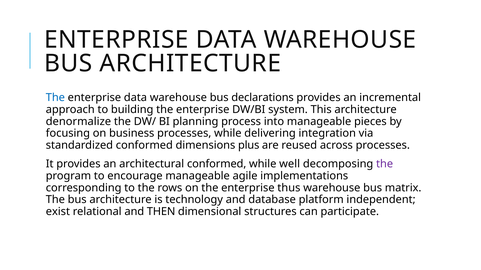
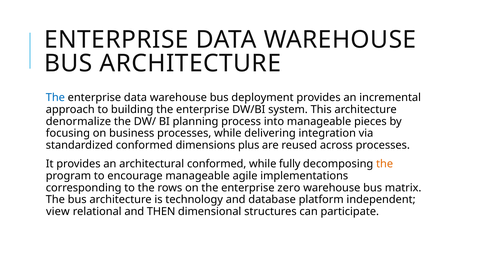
declarations: declarations -> deployment (263, 98)
well: well -> fully (290, 164)
the colour: purple -> orange (385, 164)
thus: thus -> zero (289, 188)
exist: exist -> view (58, 212)
